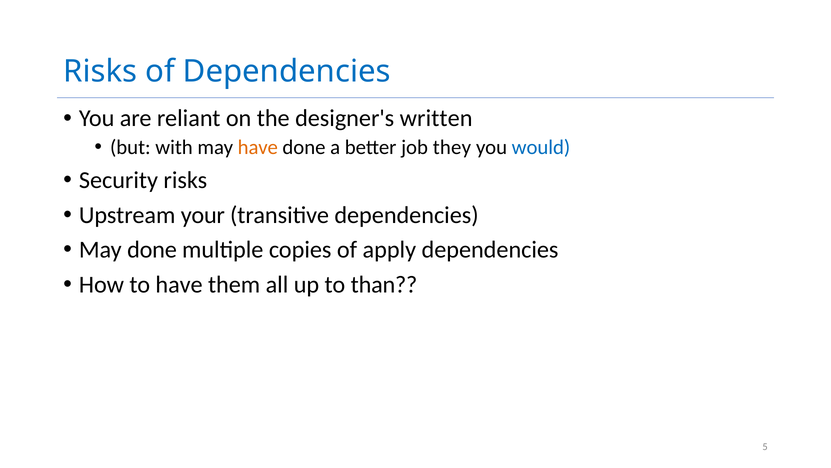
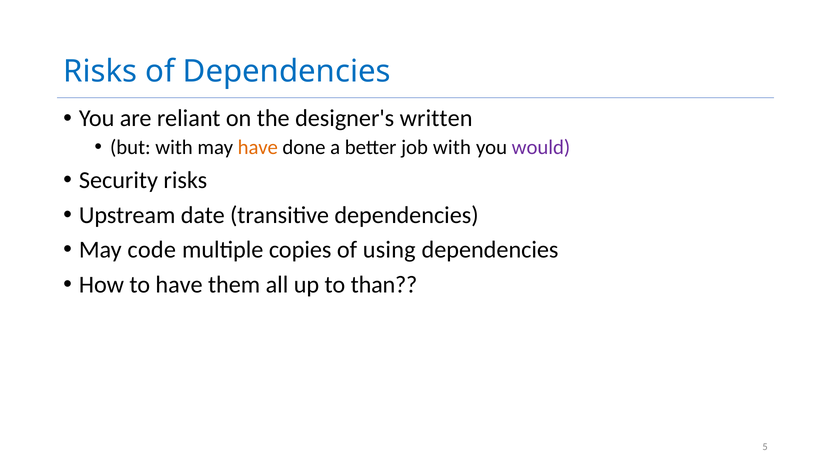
job they: they -> with (452, 147)
would colour: blue -> purple (541, 147)
your: your -> date (203, 215)
May done: done -> code (152, 250)
apply: apply -> using (389, 250)
